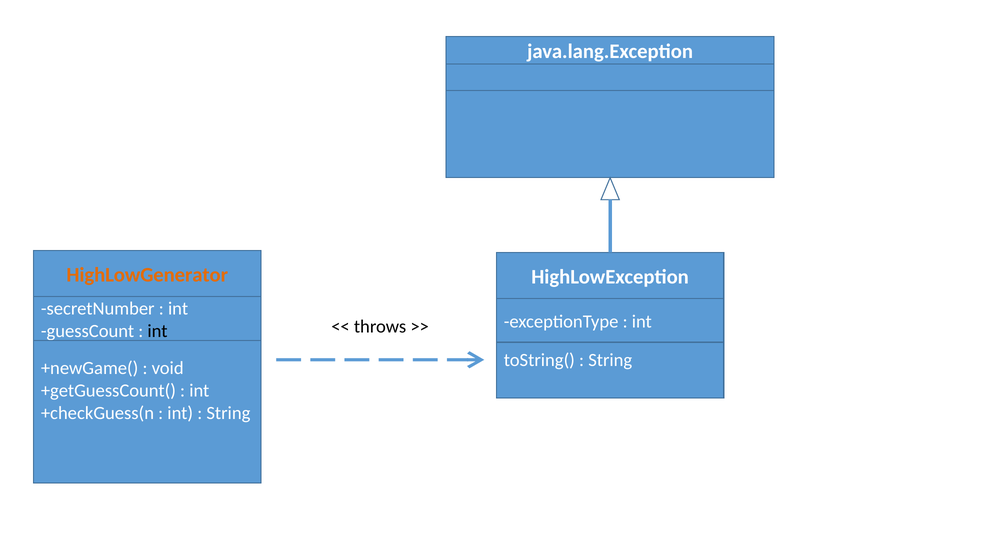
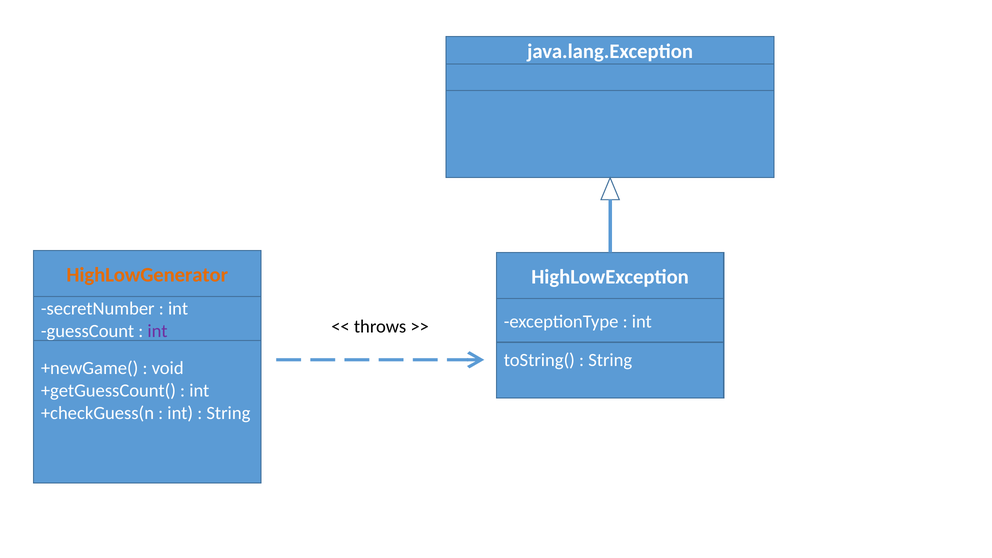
int colour: black -> purple (158, 331)
